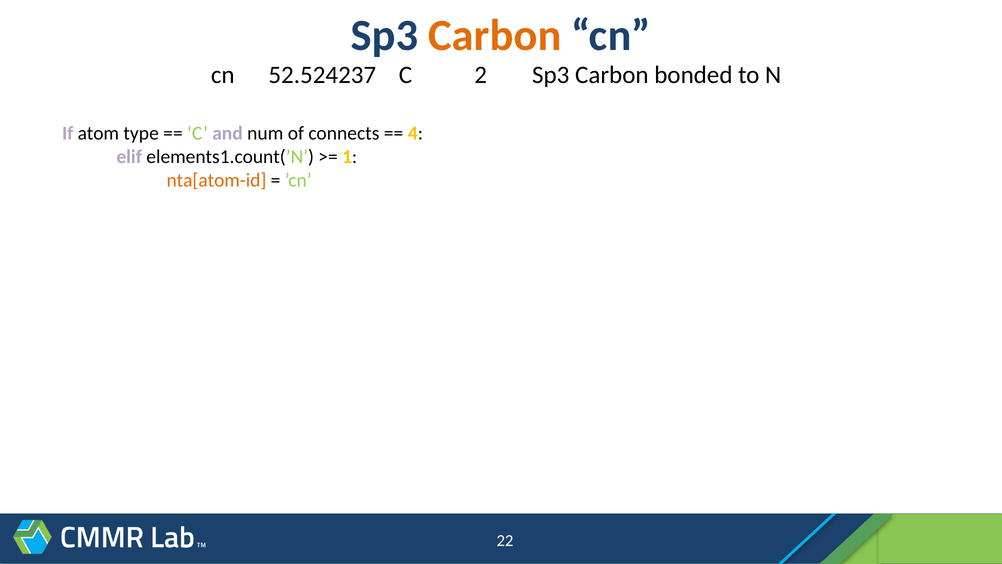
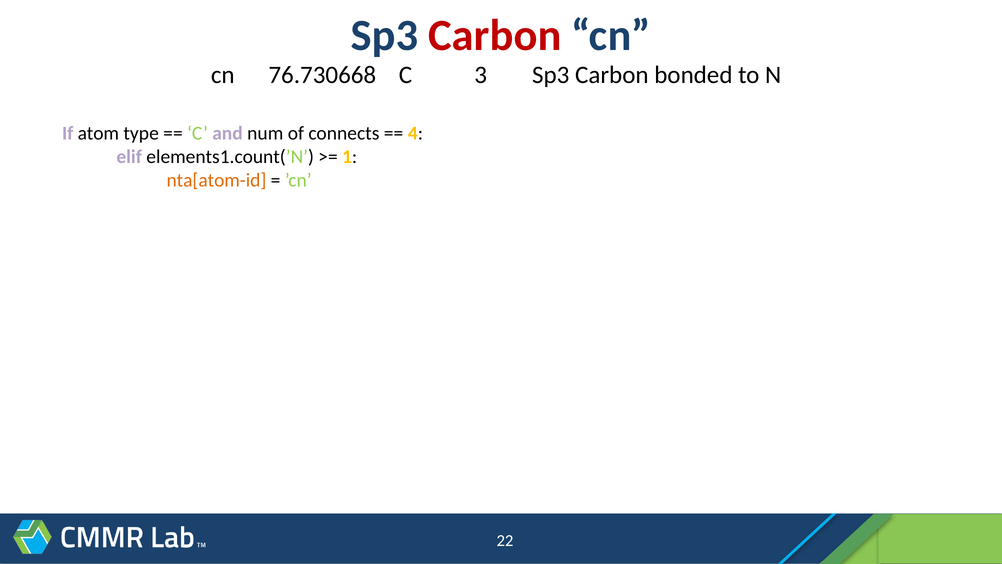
Carbon colour: orange -> red (495, 35)
52.524237: 52.524237 -> 76.730668 (322, 75)
2: 2 -> 3 (481, 75)
